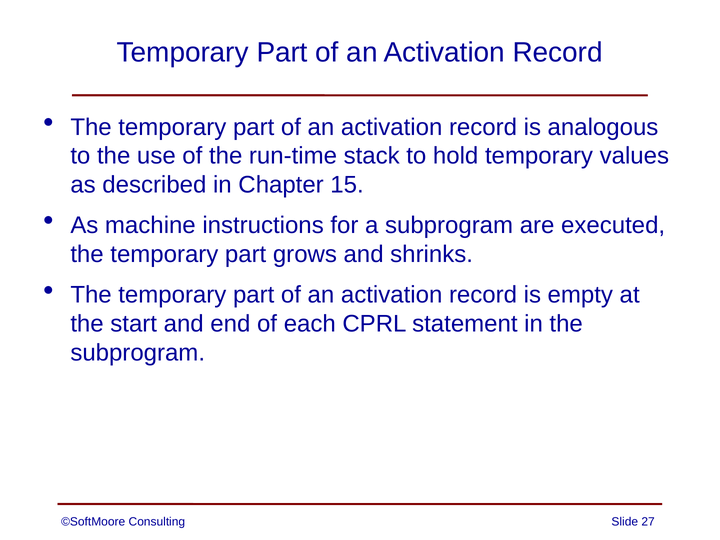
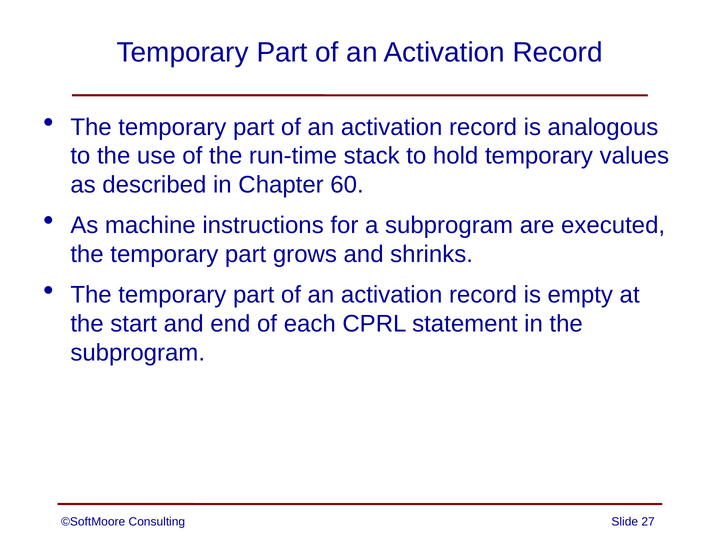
15: 15 -> 60 (347, 185)
